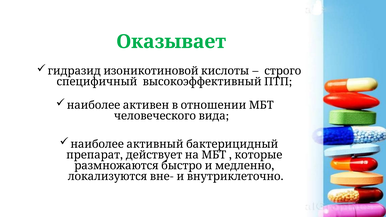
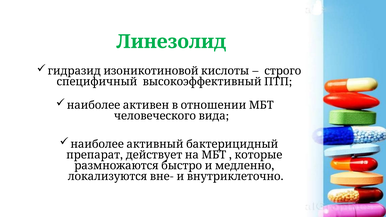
Оказывает: Оказывает -> Линезолид (171, 42)
